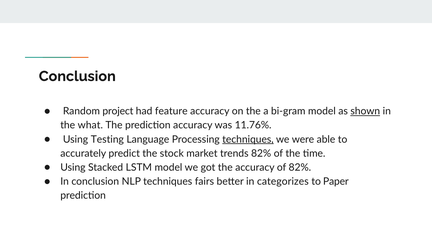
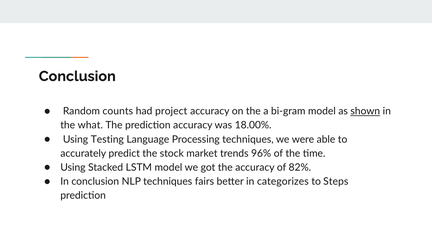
project: project -> counts (118, 111)
feature: feature -> project (171, 111)
11.76%: 11.76% -> 18.00% (253, 125)
techniques underline: present -> none (248, 139)
trends 82%: 82% -> 96% (261, 153)
Paper: Paper -> Steps (336, 182)
